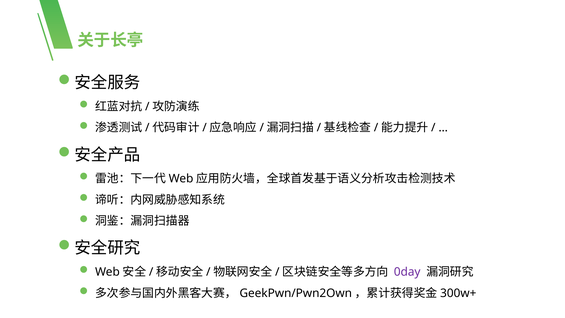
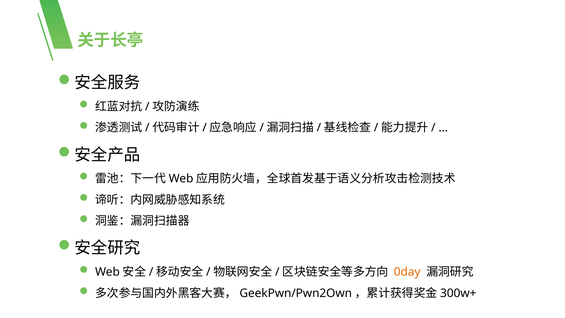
0day colour: purple -> orange (407, 272)
